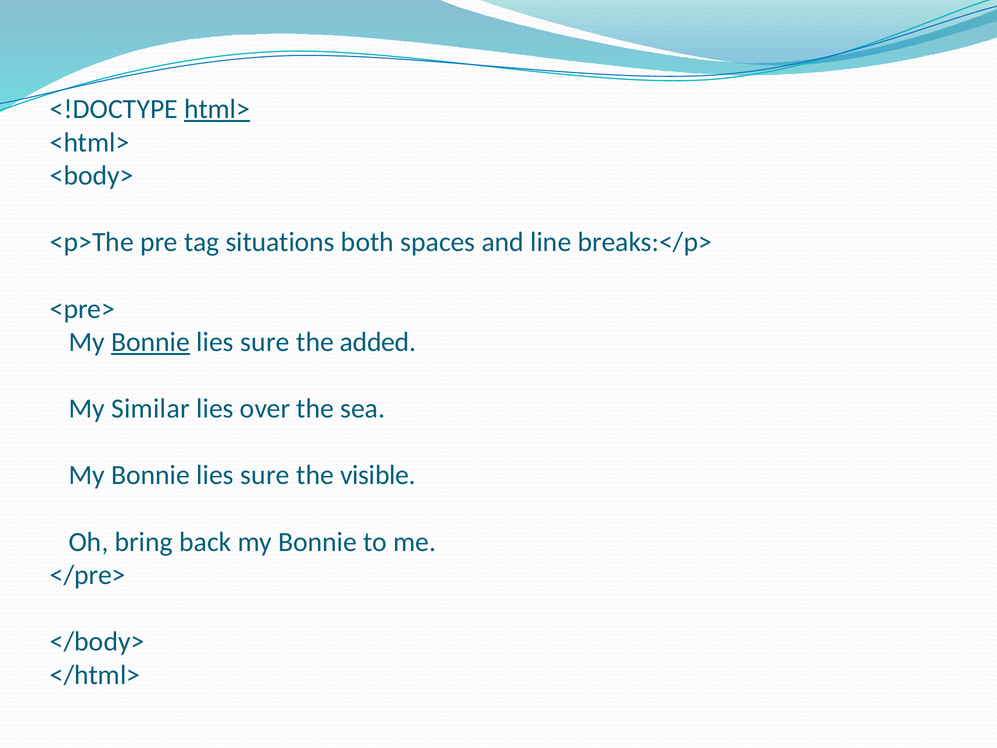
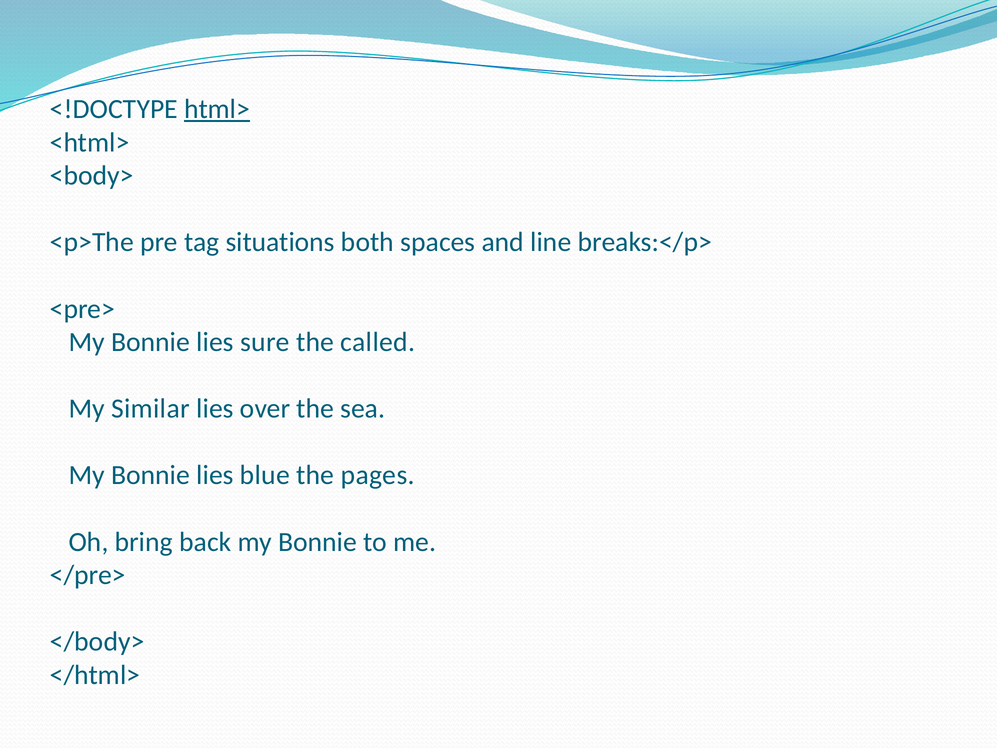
Bonnie underline: present -> none (151, 342)
added: added -> called (378, 342)
sure: sure -> blue (265, 475)
visible: visible -> pages (378, 475)
